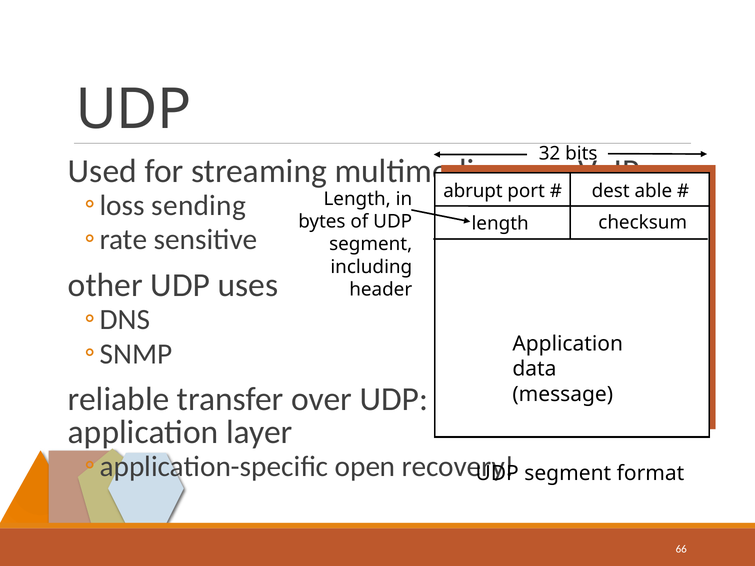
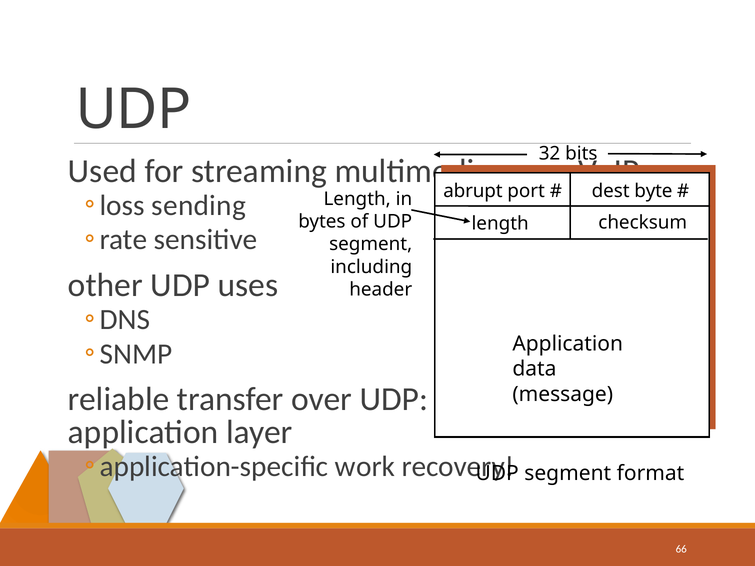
able: able -> byte (653, 191)
open: open -> work (365, 467)
